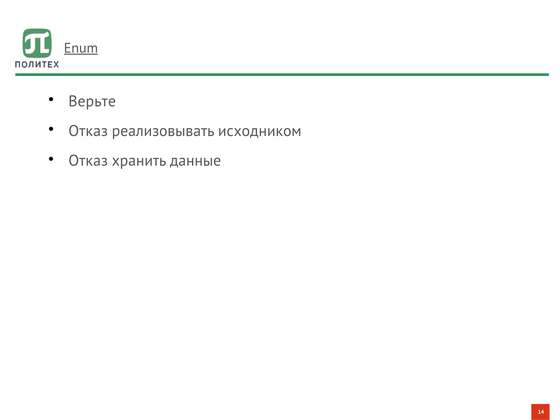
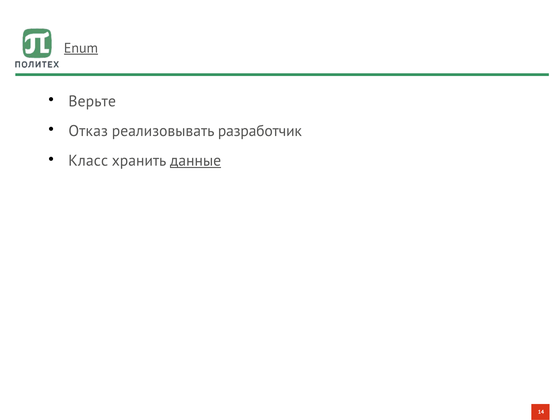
исходником: исходником -> разработчик (260, 131)
Отказ: Отказ -> Класс (88, 161)
данные underline: none -> present (196, 161)
